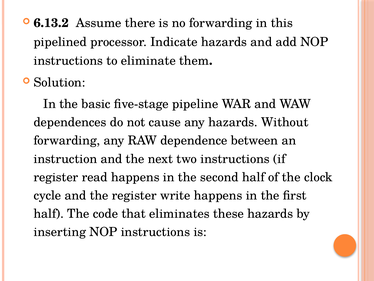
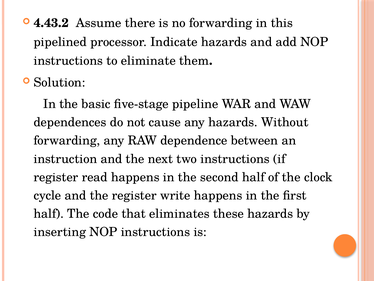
6.13.2: 6.13.2 -> 4.43.2 (51, 23)
